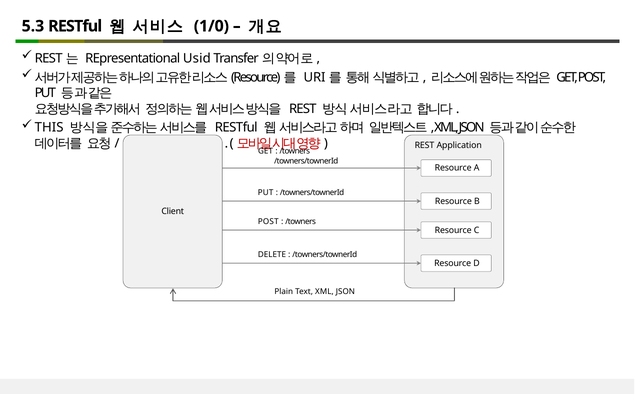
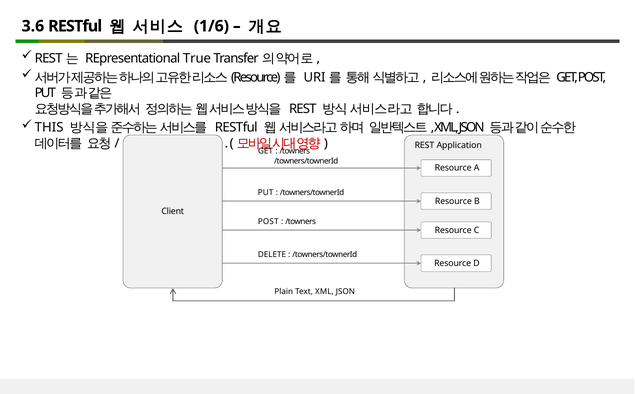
5.3: 5.3 -> 3.6 (33, 26)
1/0: 1/0 -> 1/6 (211, 26)
Usid: Usid -> True (197, 58)
